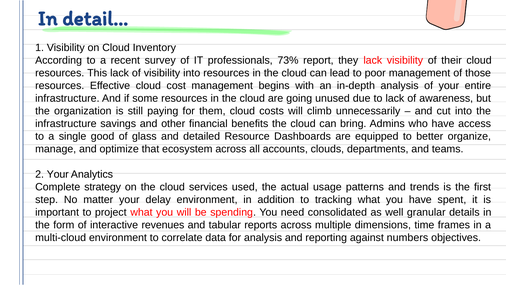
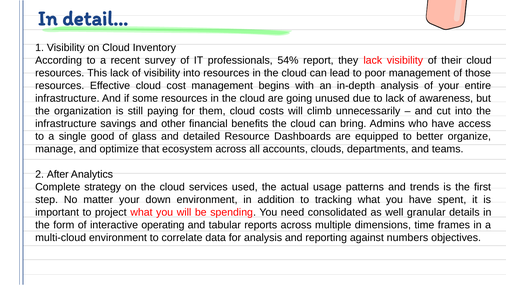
73%: 73% -> 54% (288, 60)
2 Your: Your -> After (58, 174)
delay: delay -> down (158, 200)
revenues: revenues -> operating (163, 225)
